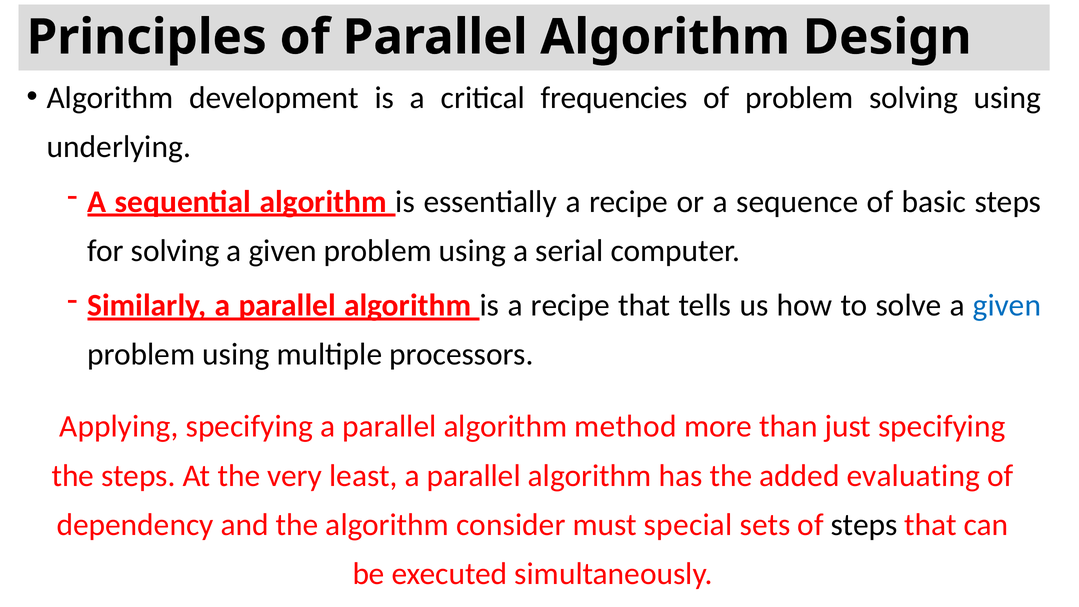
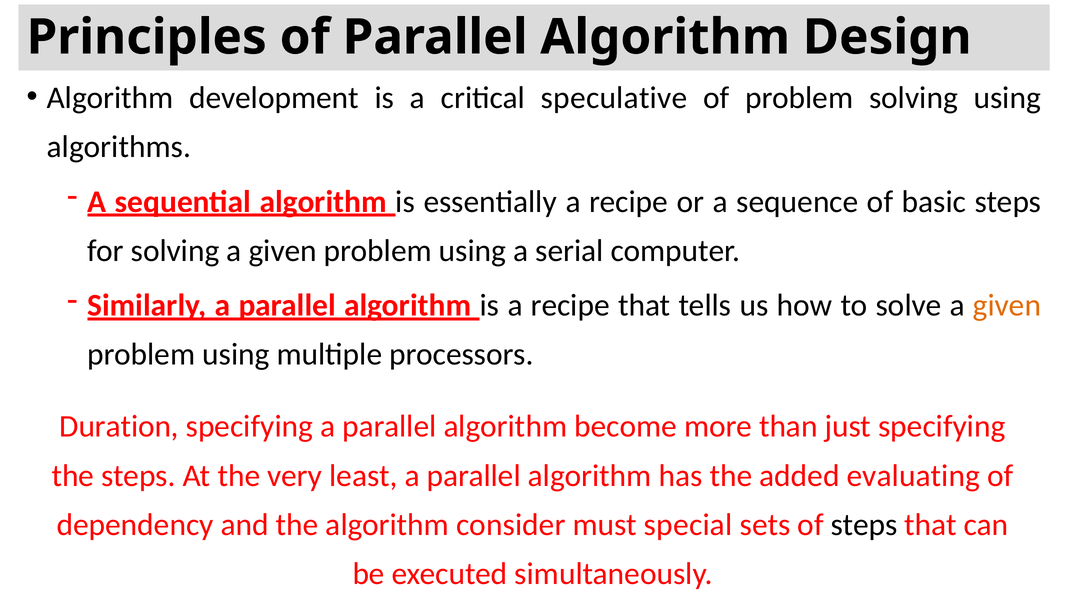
frequencies: frequencies -> speculative (614, 98)
underlying: underlying -> algorithms (119, 147)
given colour: blue -> orange (1007, 305)
Applying: Applying -> Duration (119, 426)
method: method -> become (626, 426)
